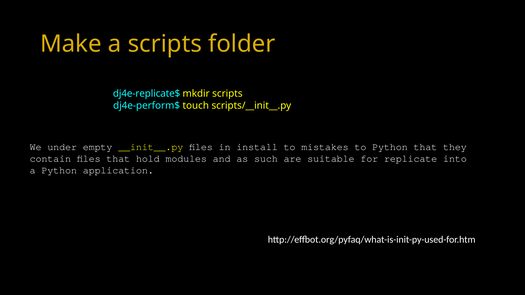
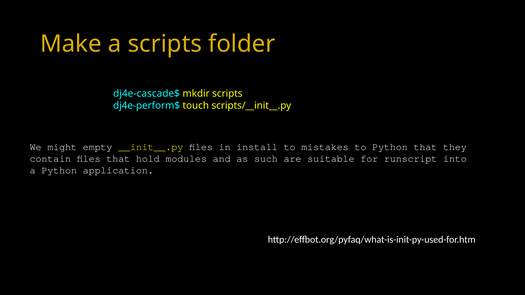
dj4e-replicate$: dj4e-replicate$ -> dj4e-cascade$ (147, 94)
under: under -> might (62, 147)
replicate: replicate -> runscript (411, 159)
